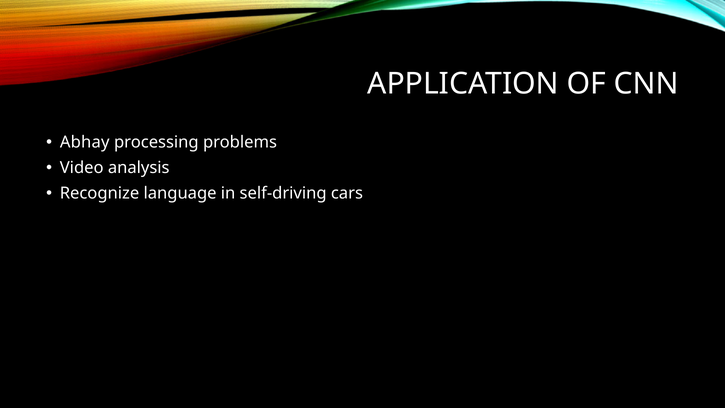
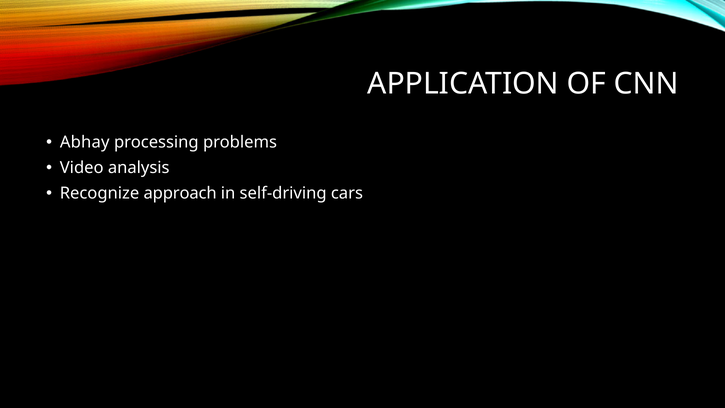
language: language -> approach (180, 193)
